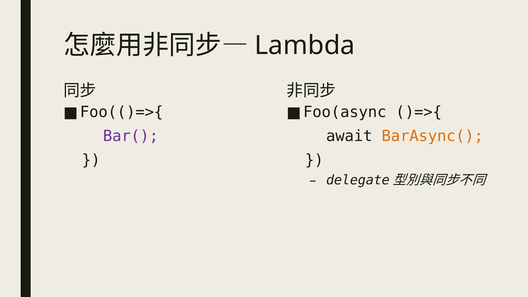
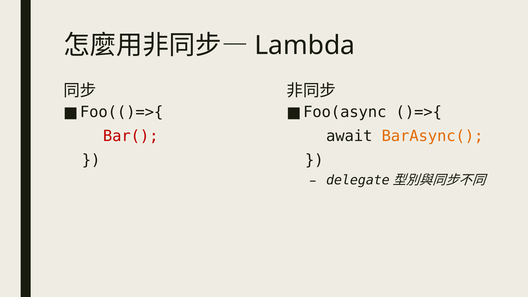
Bar( colour: purple -> red (131, 136)
